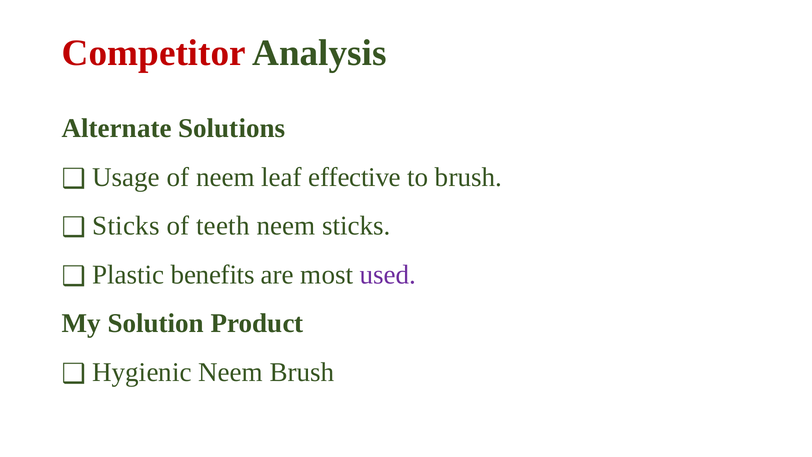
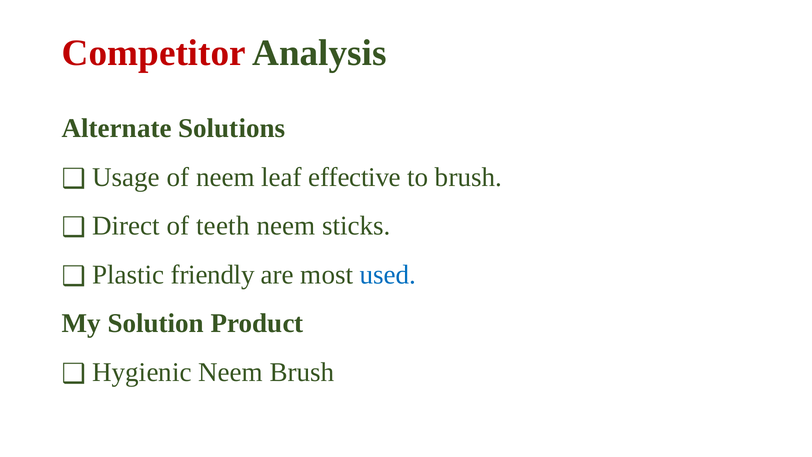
Sticks: Sticks -> Direct (126, 226)
benefits: benefits -> friendly (213, 275)
used colour: purple -> blue (388, 275)
